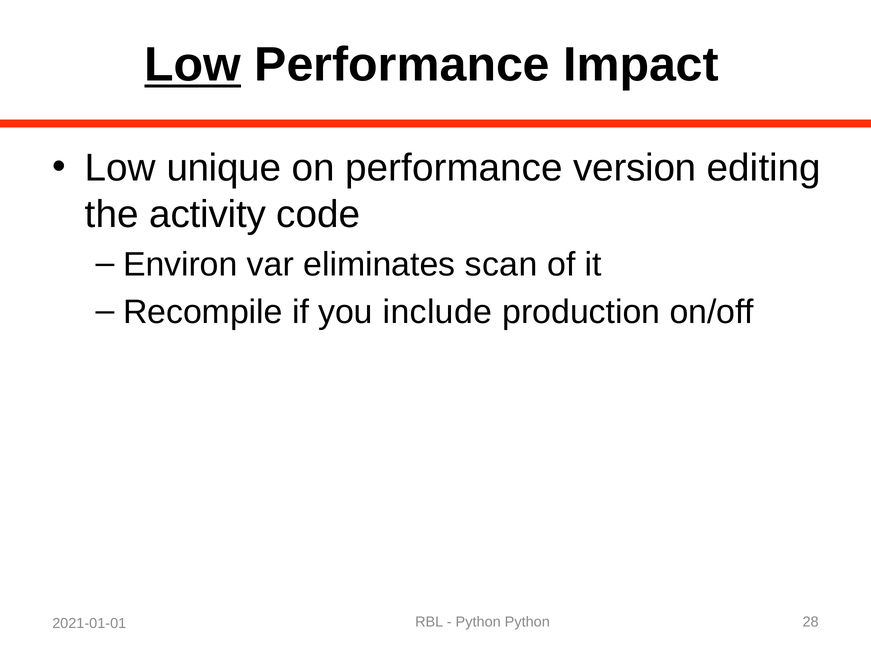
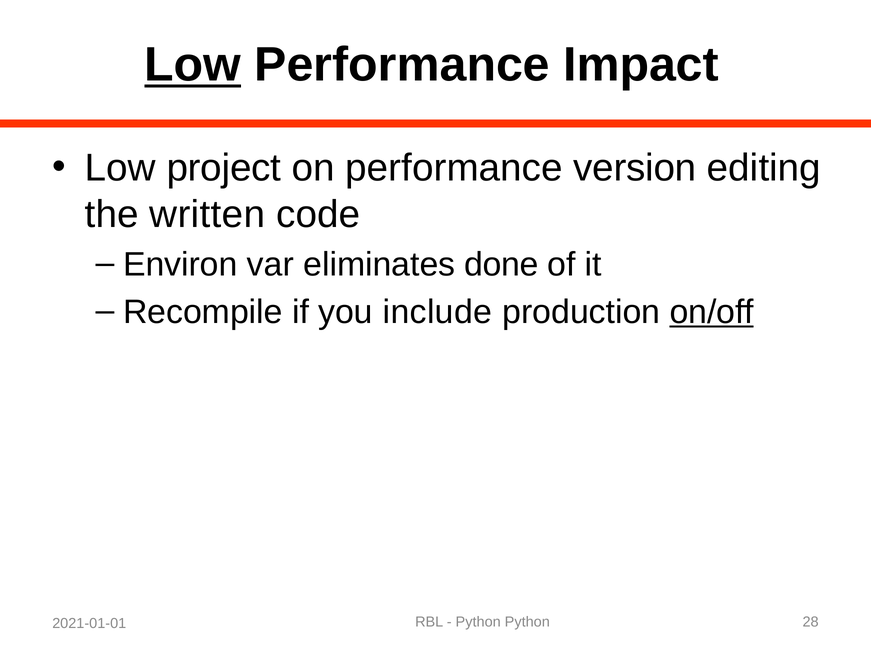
unique: unique -> project (224, 168)
activity: activity -> written (207, 215)
scan: scan -> done (502, 265)
on/off underline: none -> present (712, 312)
